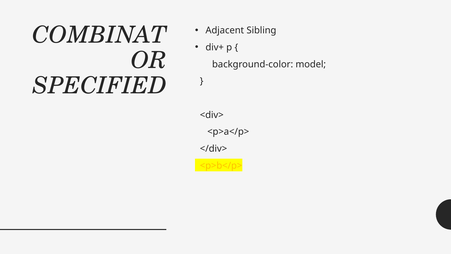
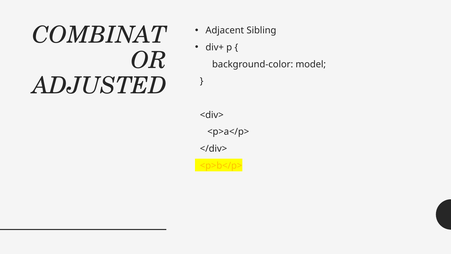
SPECIFIED: SPECIFIED -> ADJUSTED (100, 86)
